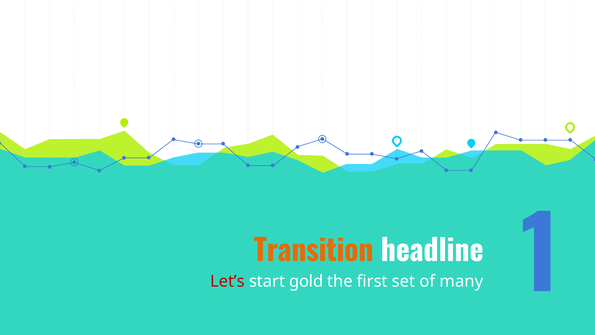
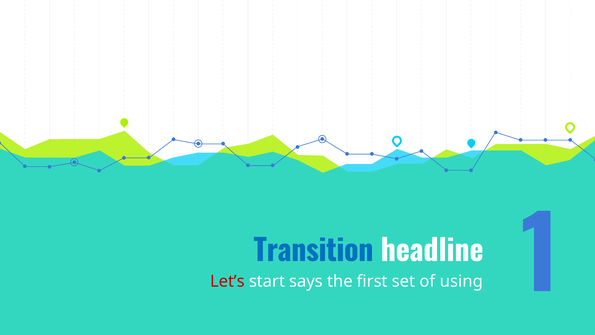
Transition colour: orange -> blue (313, 251)
gold: gold -> says (306, 281)
many: many -> using (461, 281)
